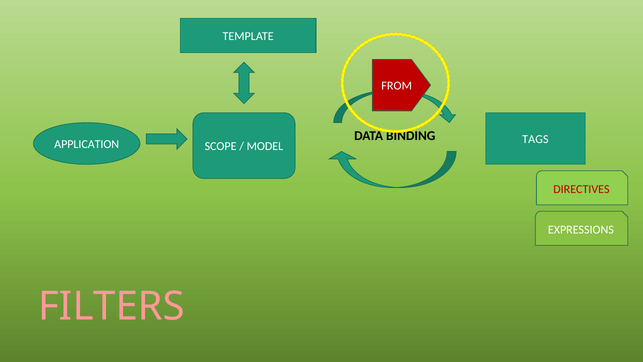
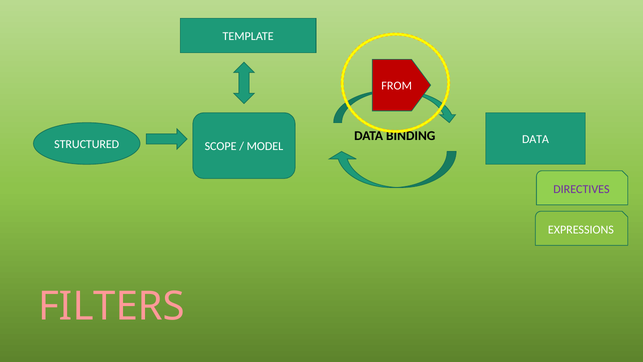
TAGS: TAGS -> DATA (536, 139)
APPLICATION: APPLICATION -> STRUCTURED (87, 144)
DIRECTIVES colour: red -> purple (581, 189)
